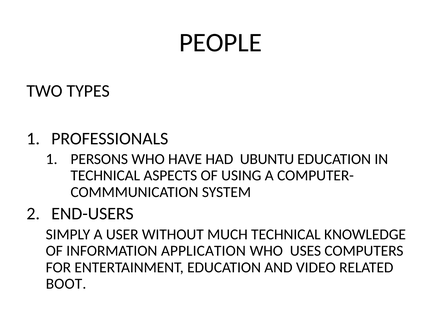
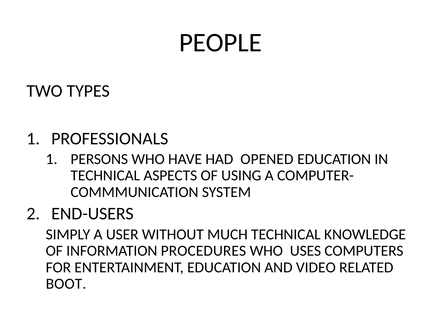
UBUNTU: UBUNTU -> OPENED (267, 159)
APPLICATION: APPLICATION -> PROCEDURES (203, 251)
